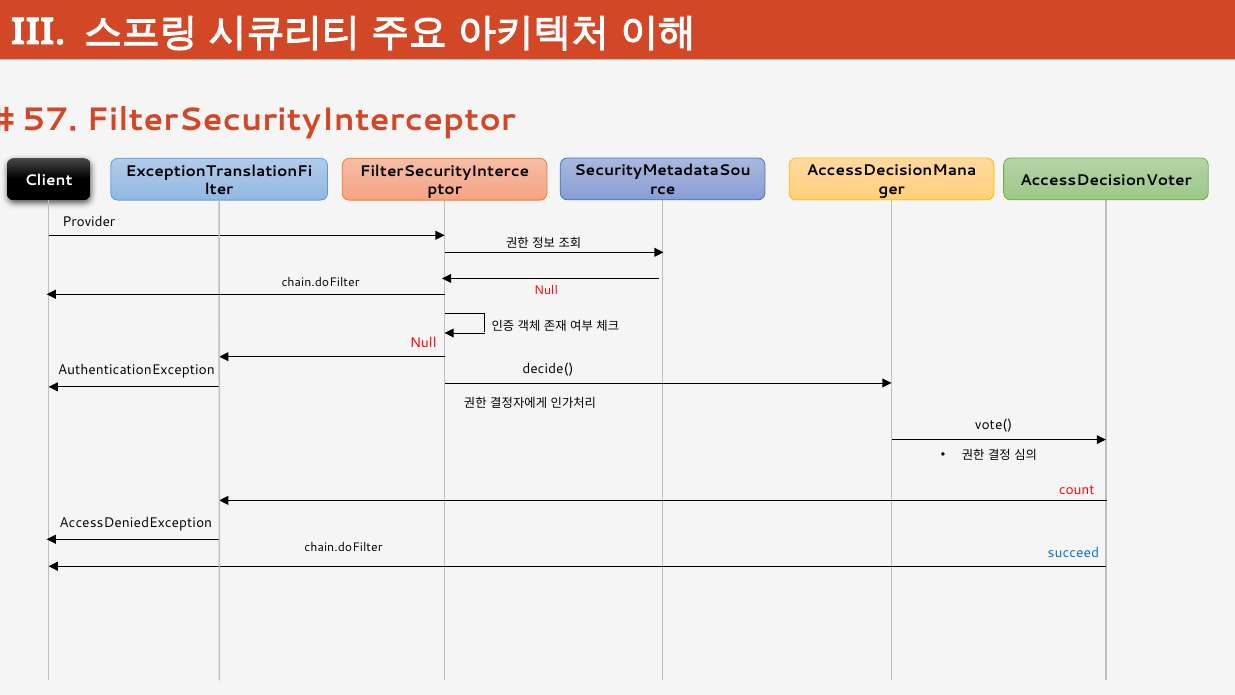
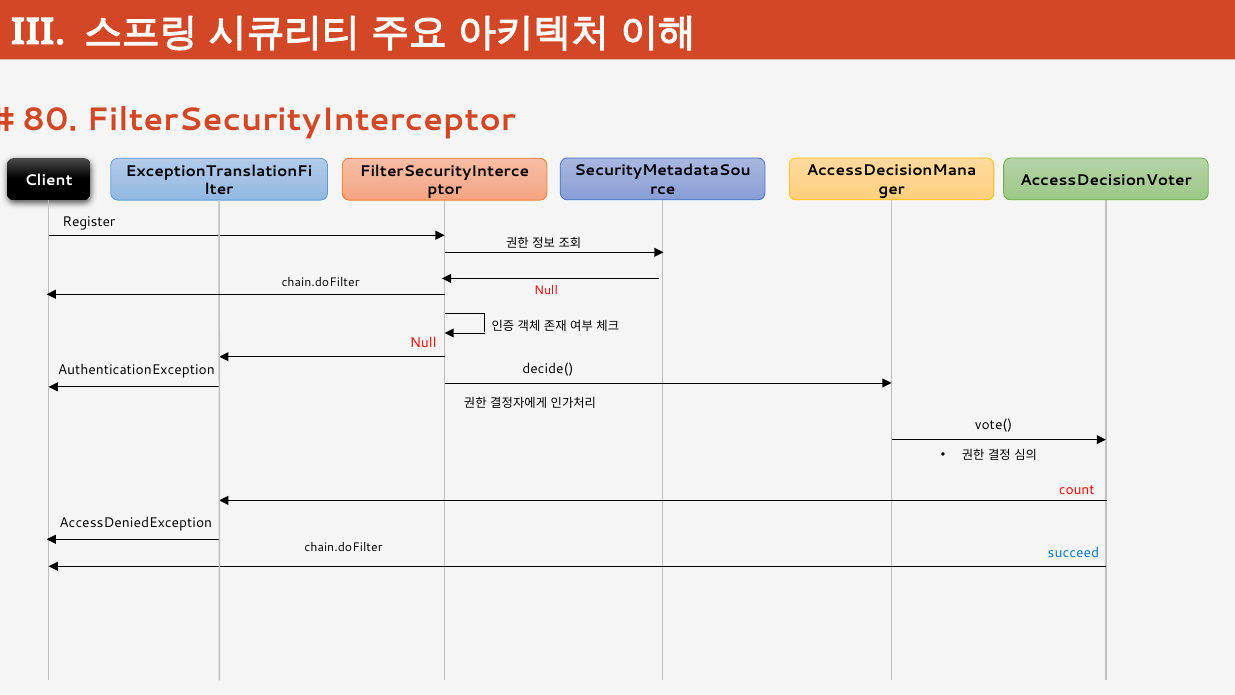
57: 57 -> 80 (50, 120)
Provider: Provider -> Register (89, 222)
